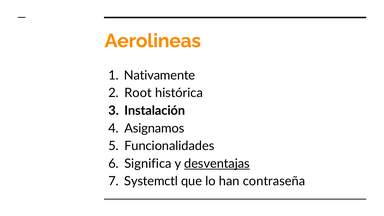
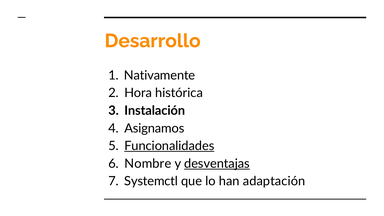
Aerolineas: Aerolineas -> Desarrollo (153, 41)
Root: Root -> Hora (138, 93)
Funcionalidades underline: none -> present (169, 146)
Significa: Significa -> Nombre (148, 164)
contraseña: contraseña -> adaptación (274, 181)
